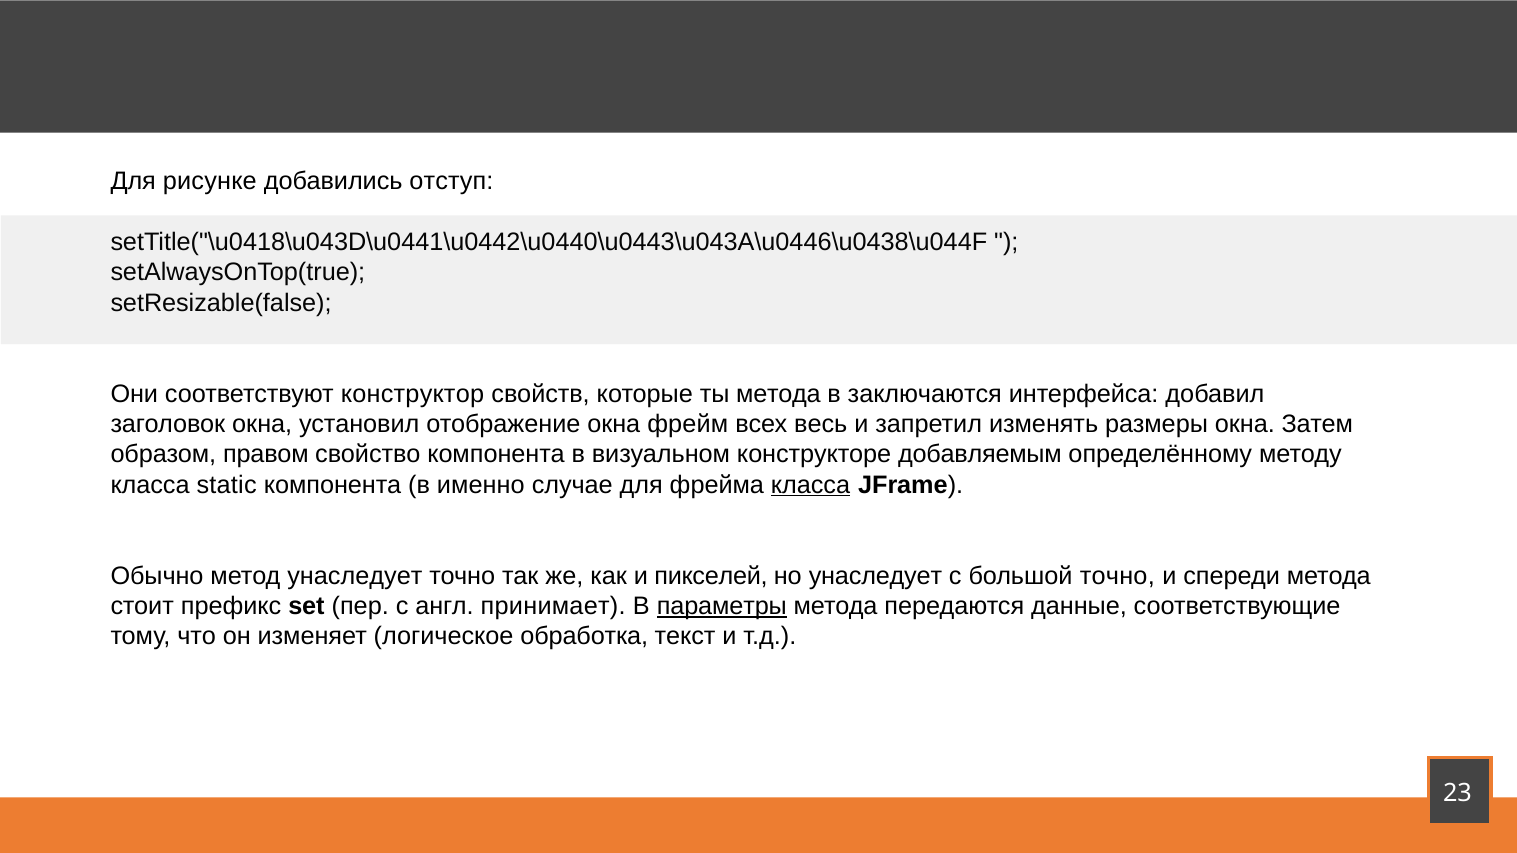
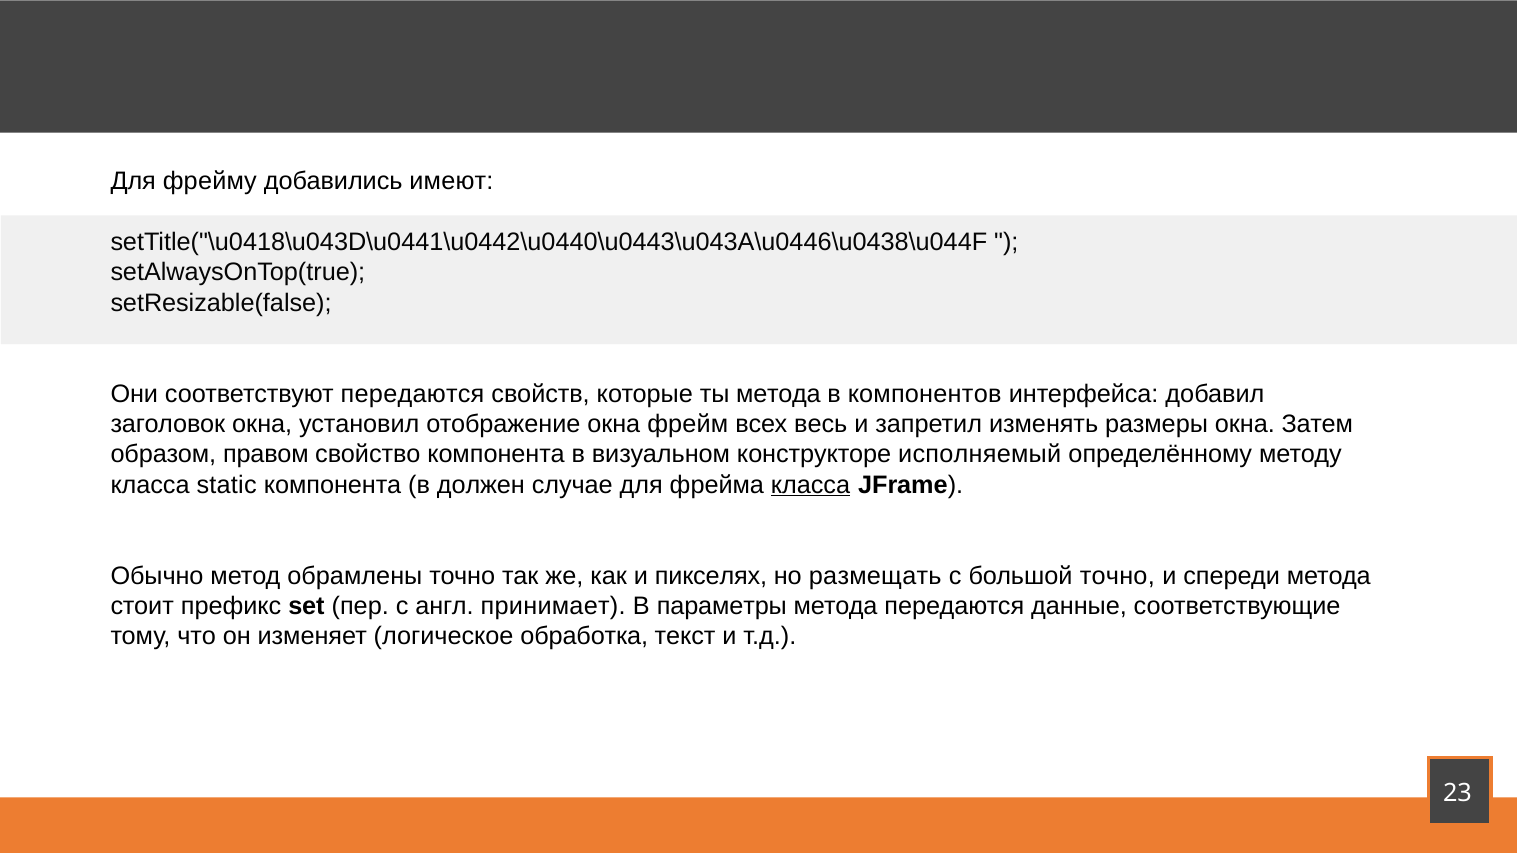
рисунке: рисунке -> фрейму (210, 182)
отступ: отступ -> имеют (451, 182)
соответствуют конструктор: конструктор -> передаются (413, 394)
заключаются: заключаются -> компонентов (925, 394)
добавляемым: добавляемым -> исполняемый (980, 455)
именно: именно -> должен (481, 485)
метод унаследует: унаследует -> обрамлены (355, 576)
пикселей: пикселей -> пикселях (711, 576)
но унаследует: унаследует -> размещать (875, 576)
параметры underline: present -> none (722, 606)
